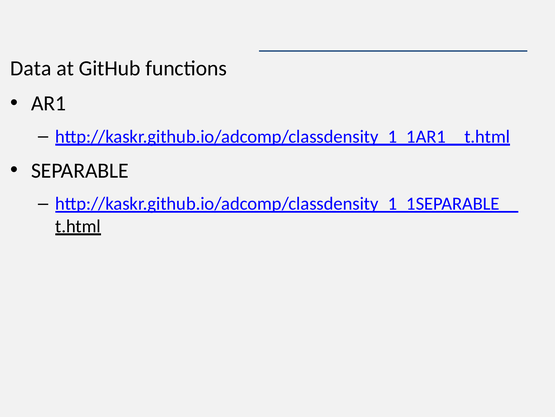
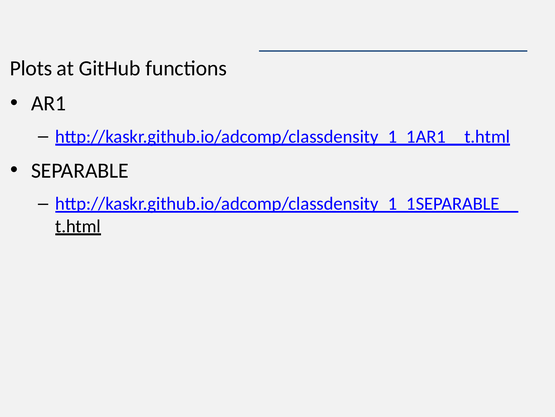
Data: Data -> Plots (31, 68)
